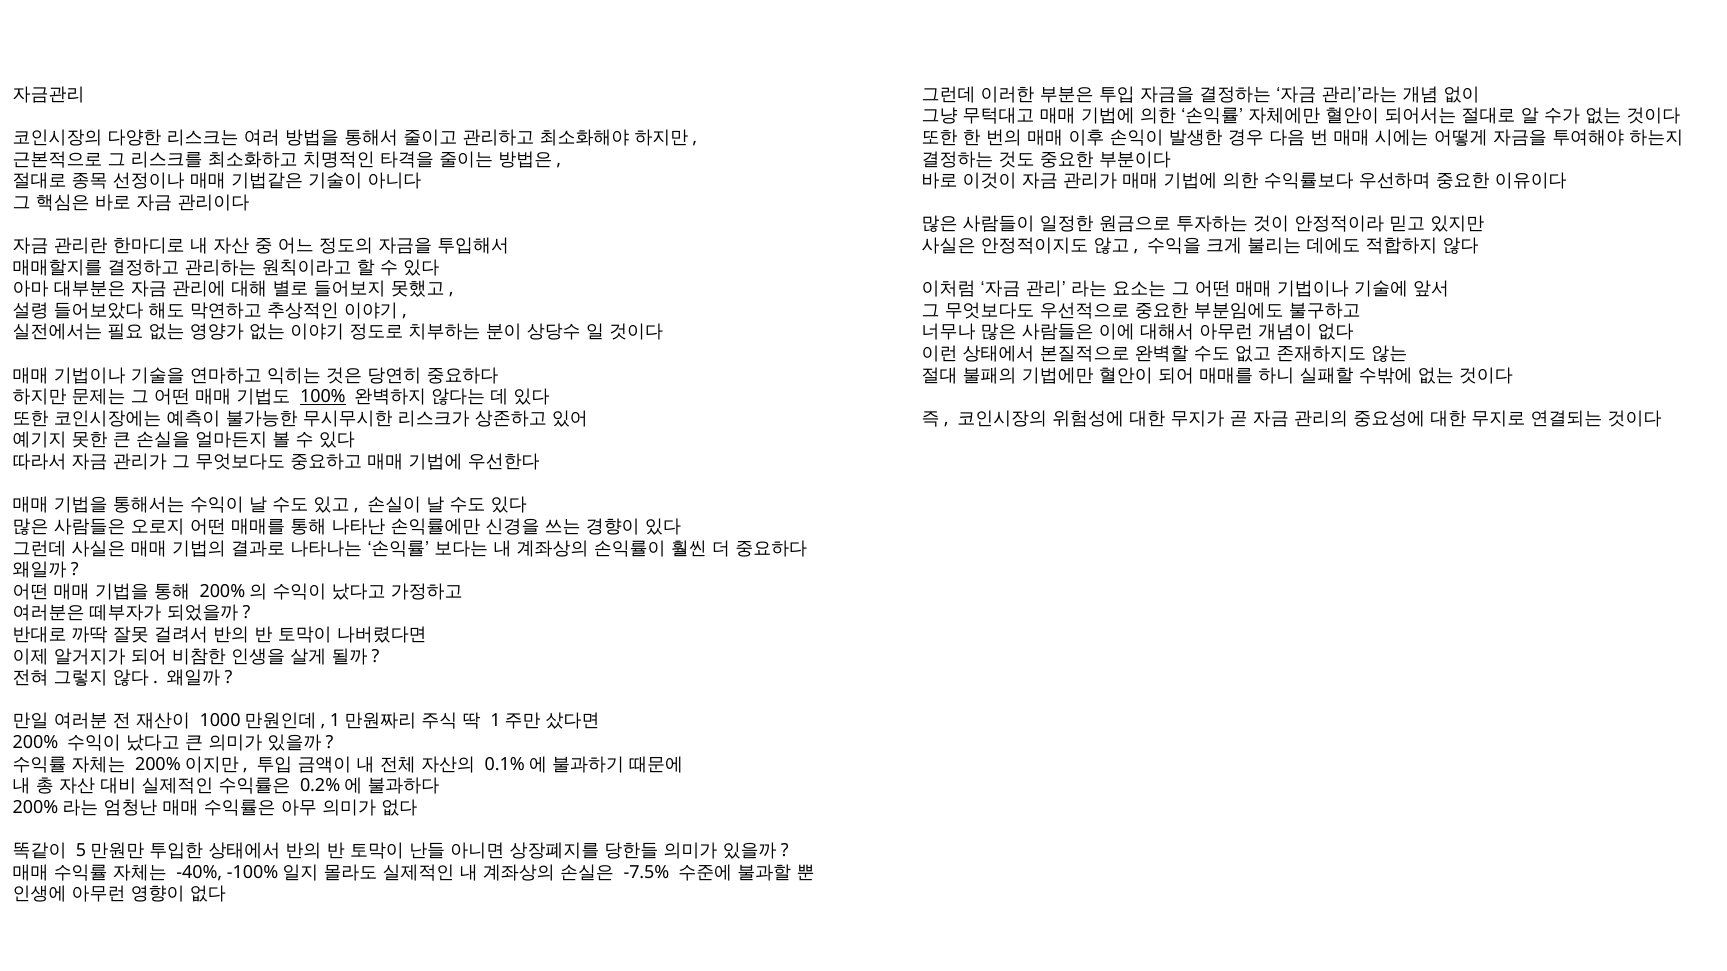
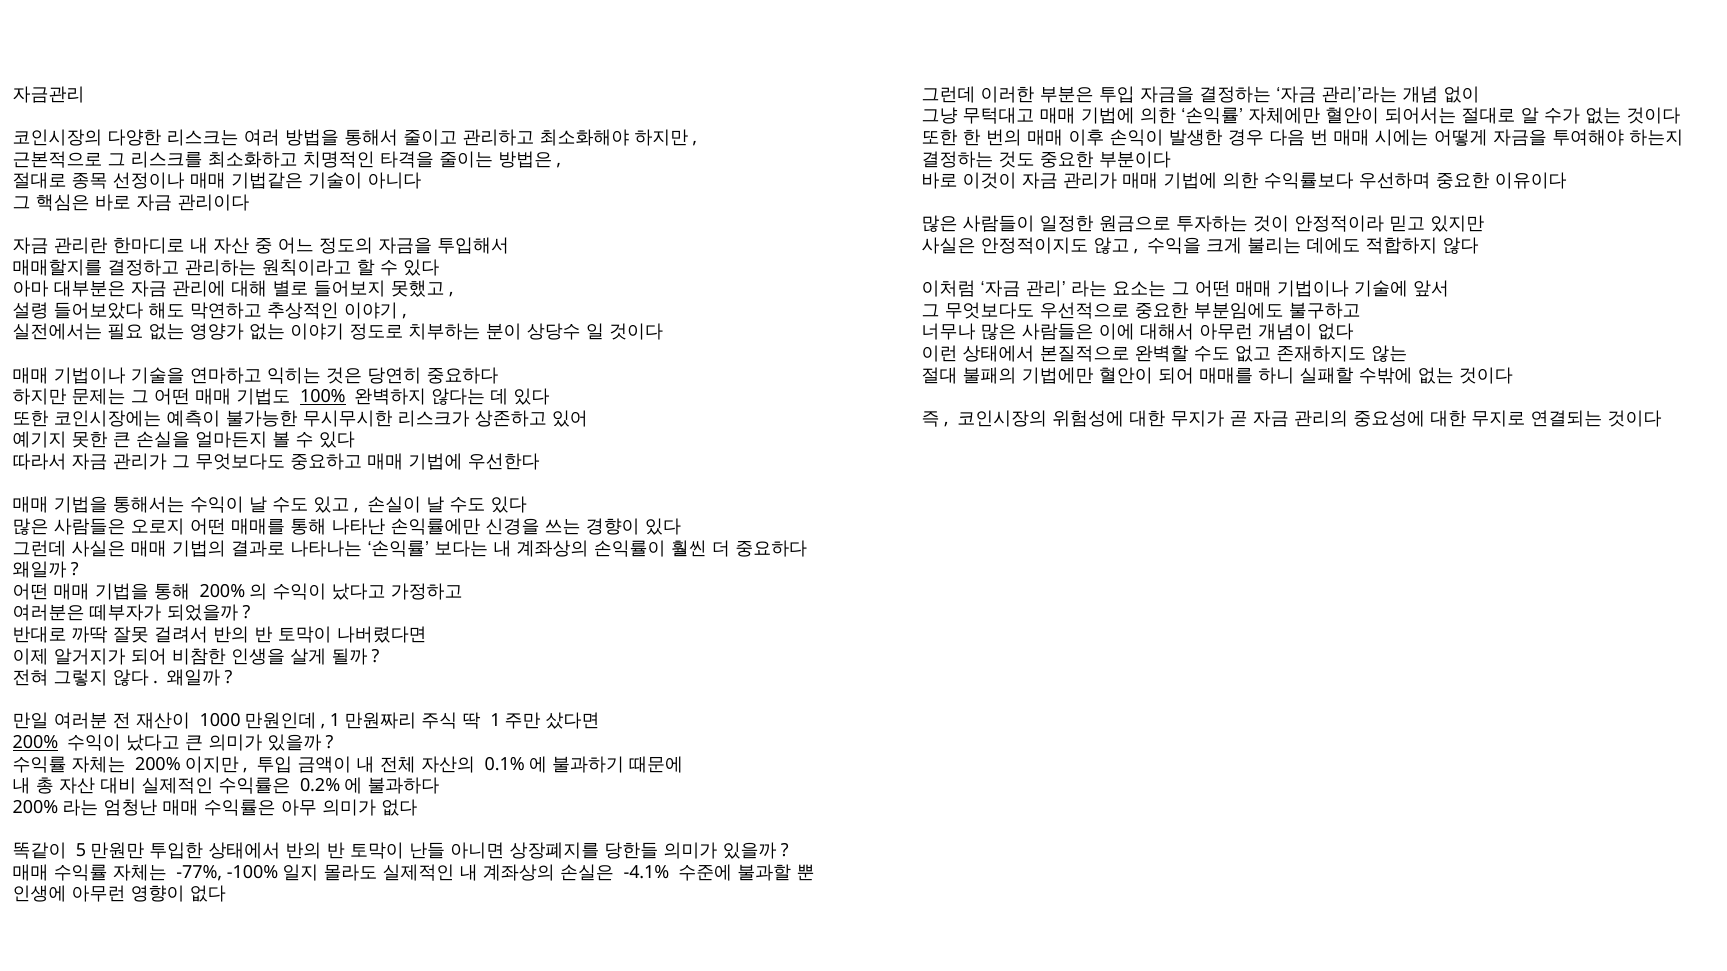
200% underline: none -> present (36, 743)
-40%: -40% -> -77% (199, 873)
-7.5%: -7.5% -> -4.1% (646, 873)
